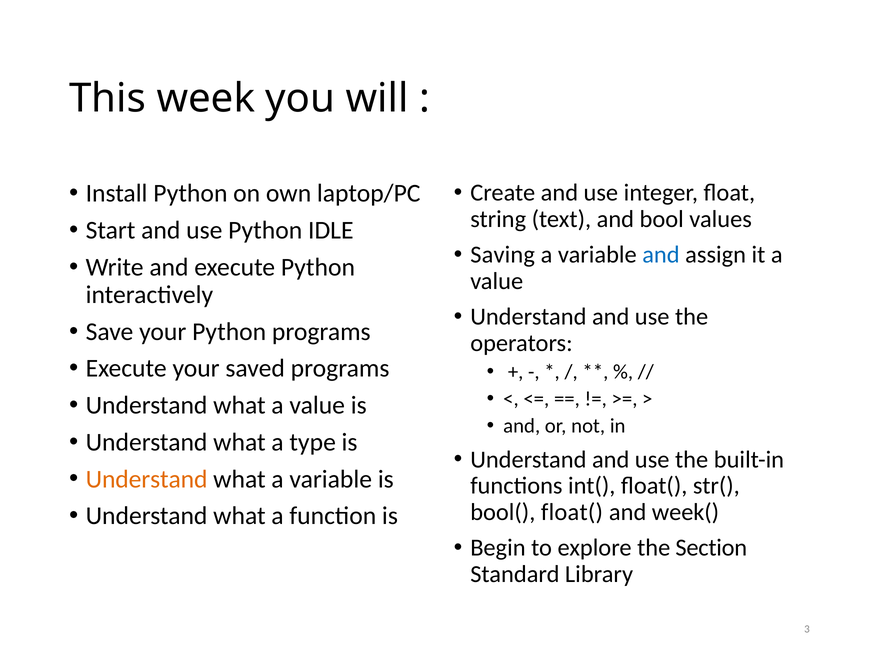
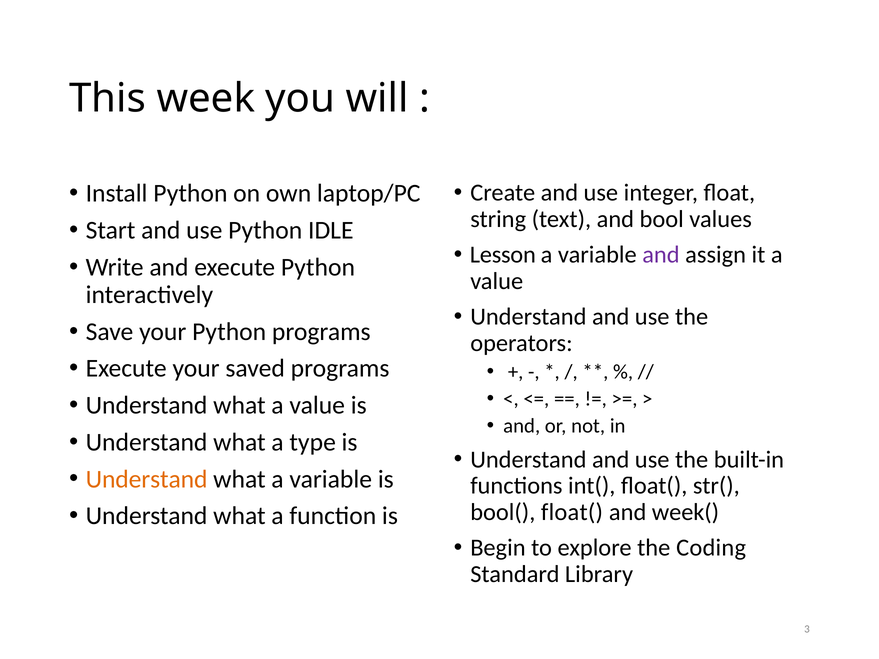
Saving: Saving -> Lesson (503, 255)
and colour: blue -> purple (661, 255)
Section: Section -> Coding (711, 548)
